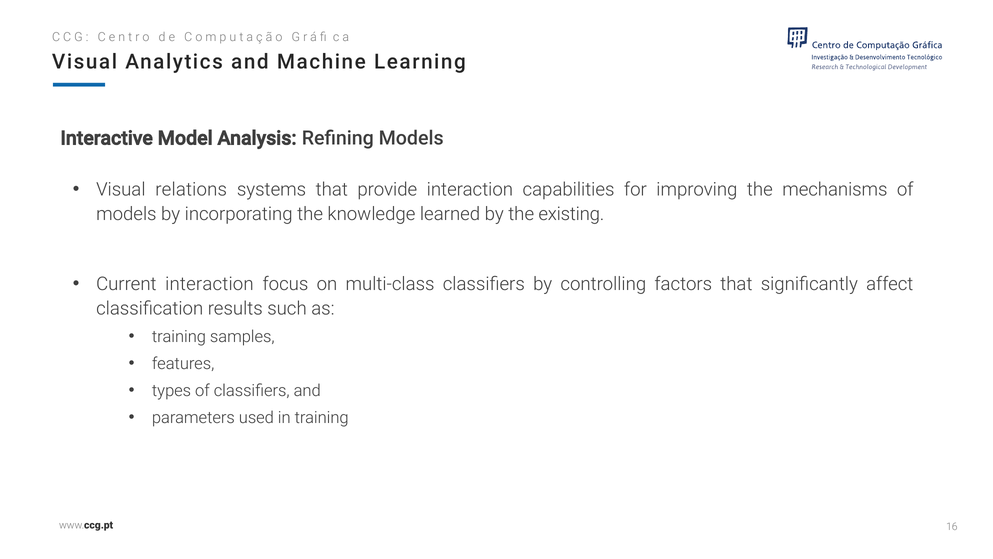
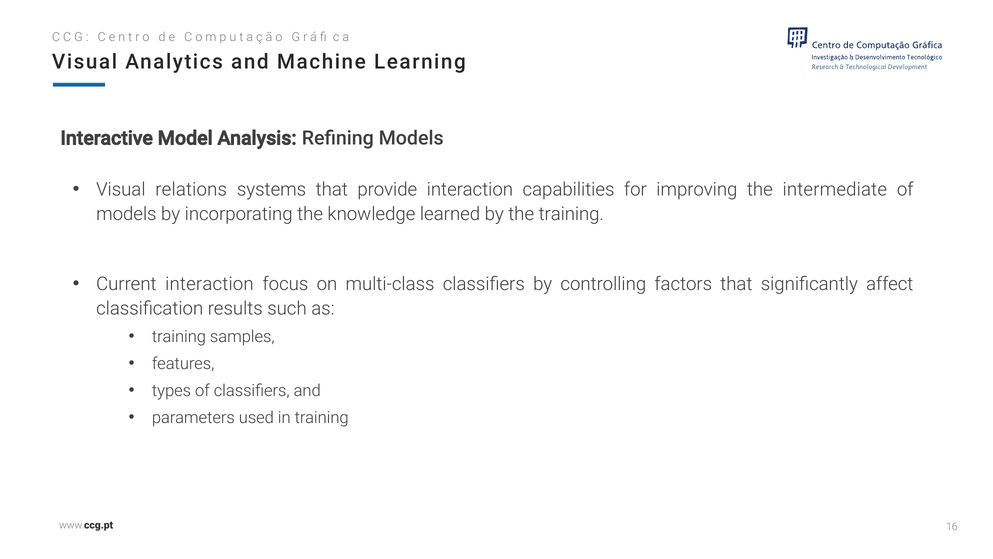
mechanisms: mechanisms -> intermediate (835, 189)
the existing: existing -> training (571, 214)
